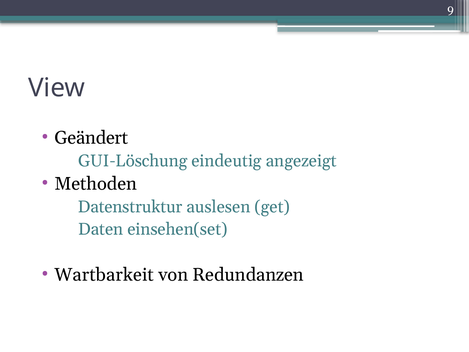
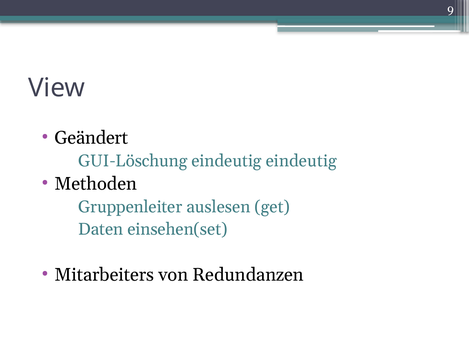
eindeutig angezeigt: angezeigt -> eindeutig (301, 161)
Datenstruktur: Datenstruktur -> Gruppenleiter (130, 207)
Wartbarkeit: Wartbarkeit -> Mitarbeiters (104, 275)
